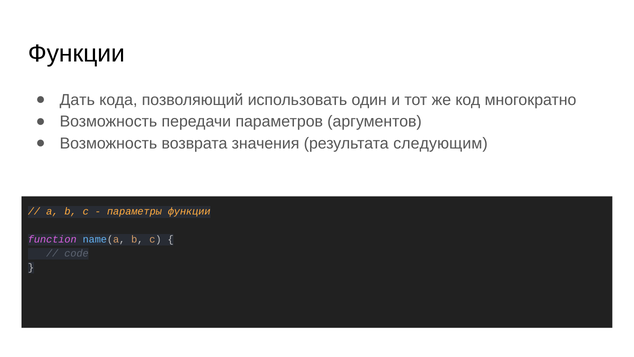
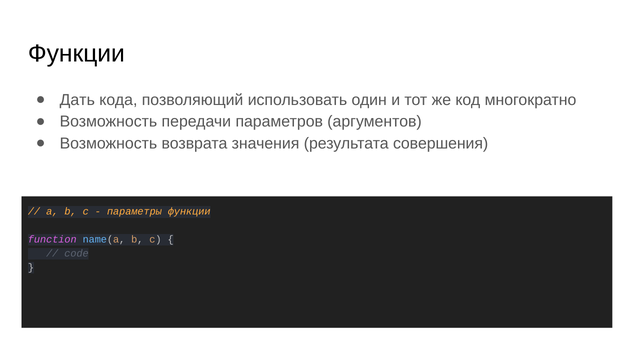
следующим: следующим -> совершения (441, 143)
